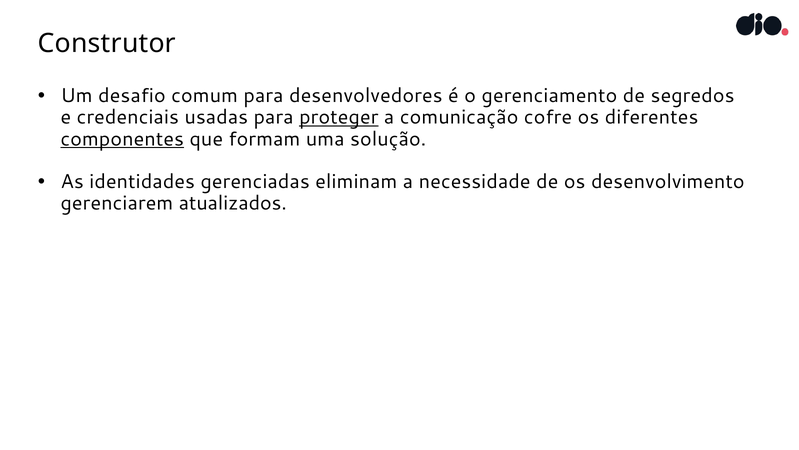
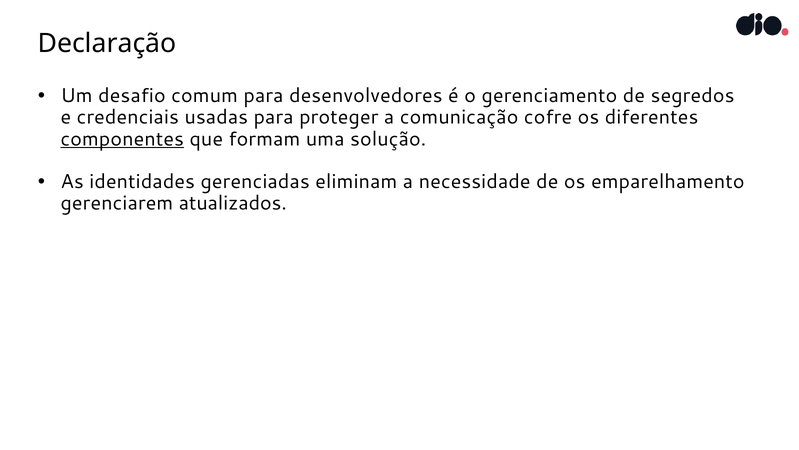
Construtor: Construtor -> Declaração (107, 43)
proteger underline: present -> none (339, 117)
desenvolvimento: desenvolvimento -> emparelhamento (668, 181)
